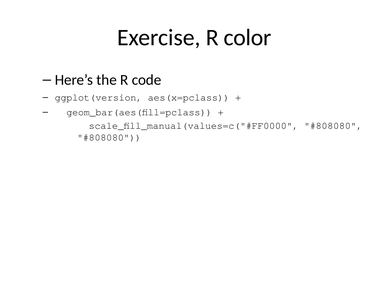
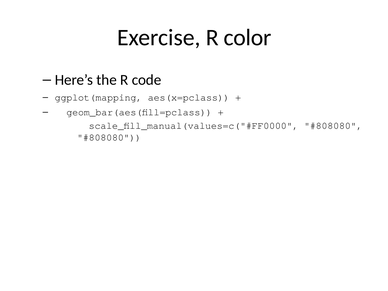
ggplot(version: ggplot(version -> ggplot(mapping (98, 97)
